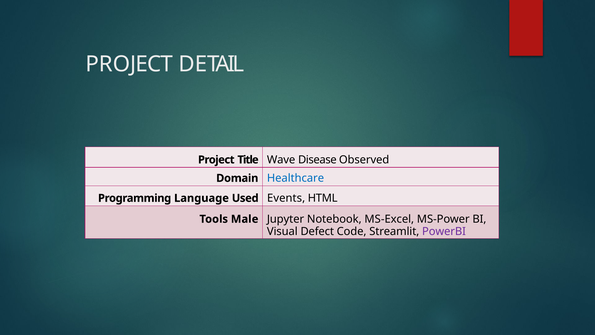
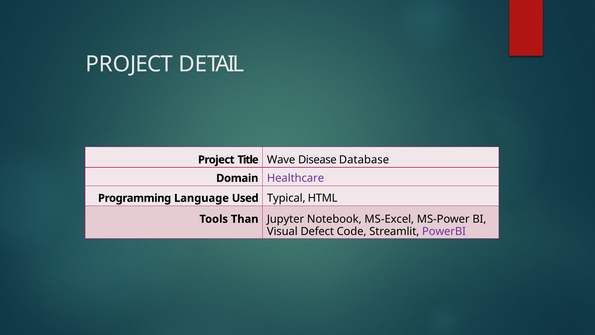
Observed: Observed -> Database (364, 160)
Healthcare colour: blue -> purple (295, 178)
Events: Events -> Typical (286, 198)
Male: Male -> Than (245, 219)
